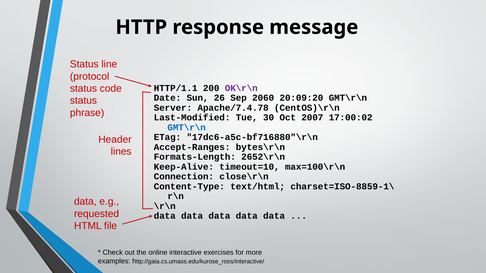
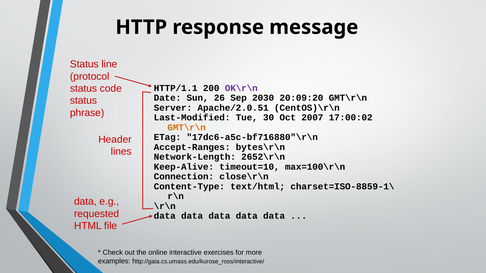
2060: 2060 -> 2030 (263, 98)
Apache/7.4.78: Apache/7.4.78 -> Apache/2.0.51 (233, 108)
GMT\r\n colour: blue -> orange (187, 128)
Formats-Length: Formats-Length -> Network-Length (195, 157)
